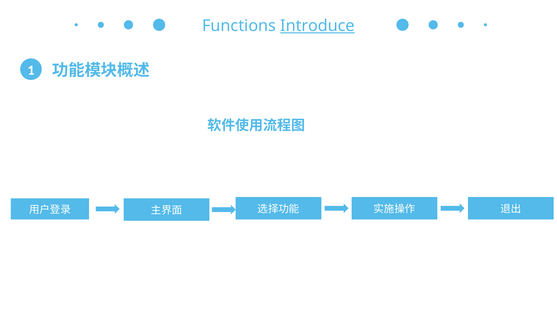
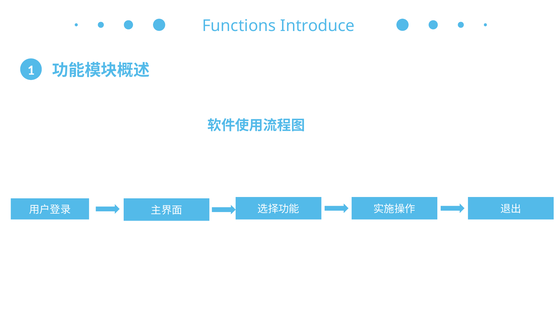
Introduce underline: present -> none (318, 26)
